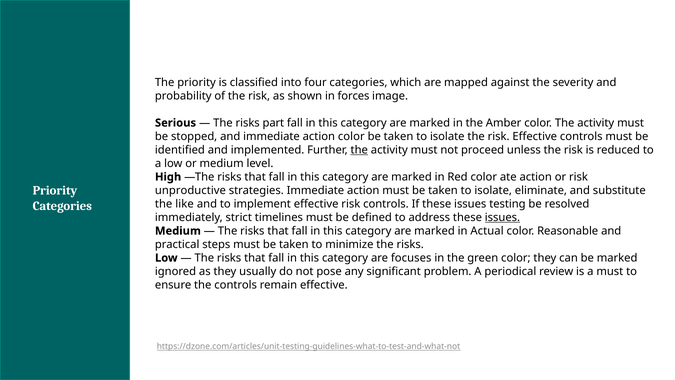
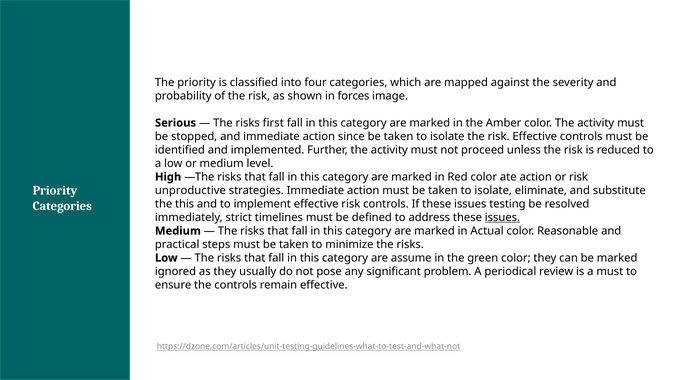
part: part -> first (273, 123)
action color: color -> since (351, 136)
the underline: present -> none (359, 150)
the like: like -> this (185, 204)
focuses: focuses -> assume (411, 258)
